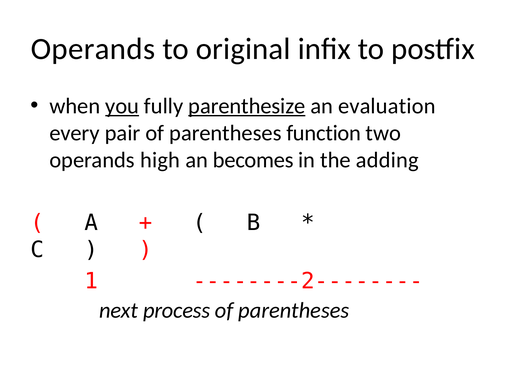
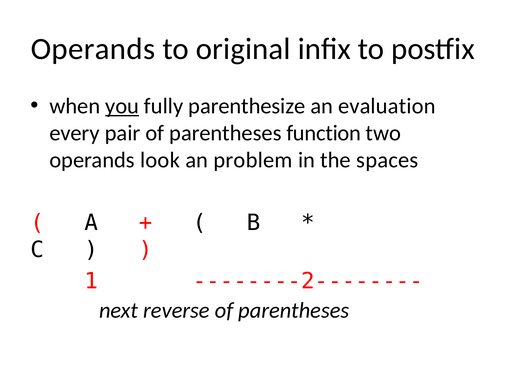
parenthesize underline: present -> none (247, 106)
high: high -> look (160, 160)
becomes: becomes -> problem (253, 160)
adding: adding -> spaces (387, 160)
process: process -> reverse (176, 311)
